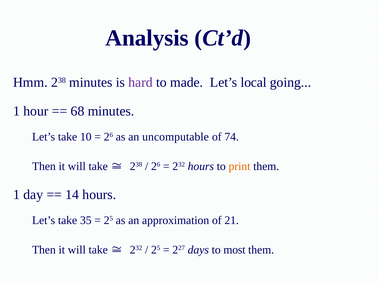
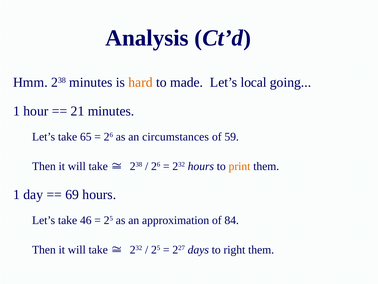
hard colour: purple -> orange (141, 82)
68: 68 -> 21 (77, 111)
10: 10 -> 65 (86, 137)
uncomputable: uncomputable -> circumstances (176, 137)
74: 74 -> 59 (232, 137)
14: 14 -> 69 (72, 194)
35: 35 -> 46 (86, 220)
21: 21 -> 84 (232, 220)
most: most -> right (234, 249)
